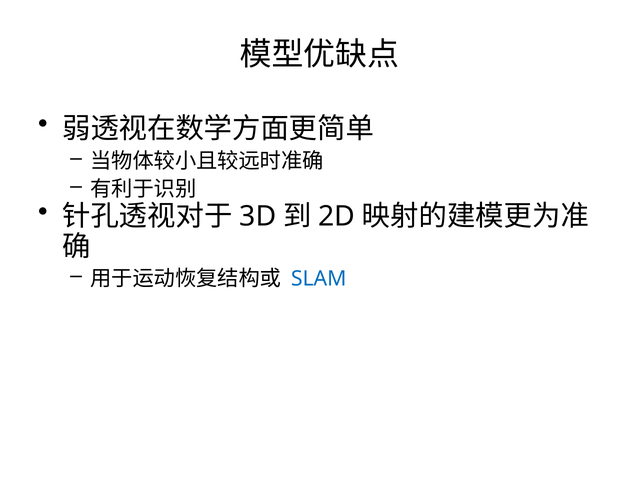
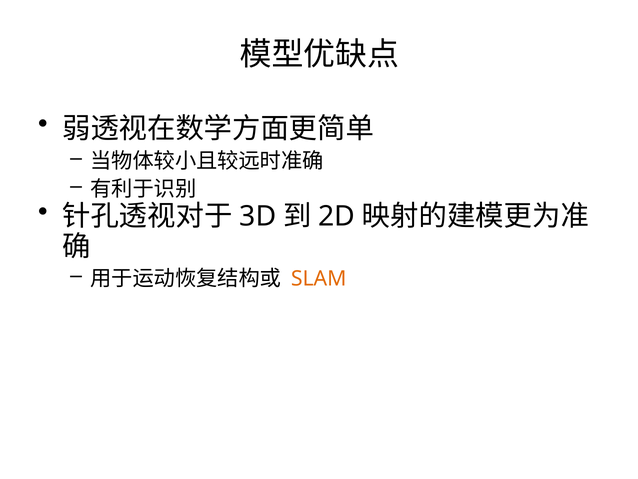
SLAM colour: blue -> orange (319, 278)
